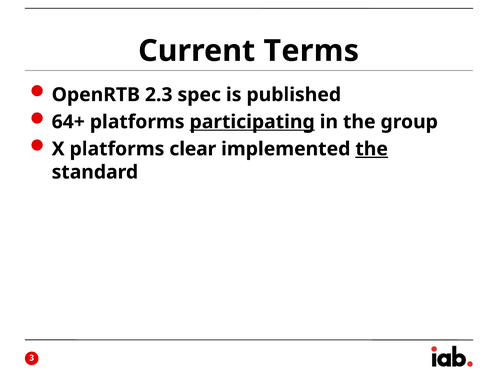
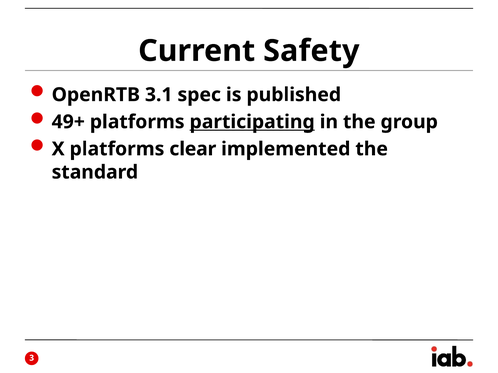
Terms: Terms -> Safety (311, 51)
2.3: 2.3 -> 3.1 (159, 95)
64+: 64+ -> 49+ (68, 122)
the underline: present -> none (372, 149)
